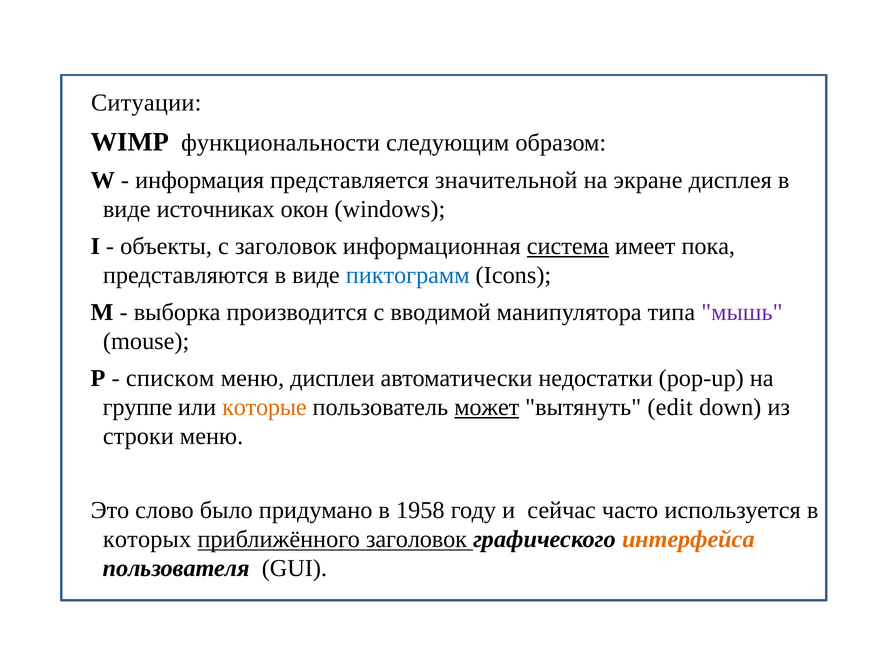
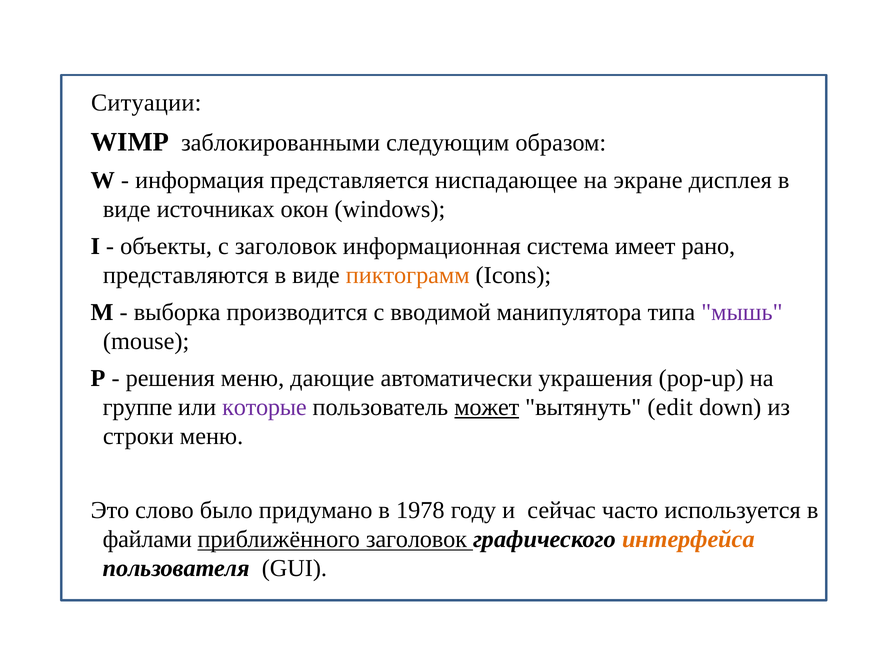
функциональности: функциональности -> заблокированными (281, 143)
значительной: значительной -> ниспадающее (506, 180)
система underline: present -> none (568, 246)
пока: пока -> рано (708, 246)
пиктограмм colour: blue -> orange (408, 275)
списком: списком -> решения (170, 378)
дисплеи: дисплеи -> дающие (332, 378)
недостатки: недостатки -> украшения (596, 378)
которые colour: orange -> purple (264, 408)
1958: 1958 -> 1978 (420, 511)
которых: которых -> файлами (147, 540)
